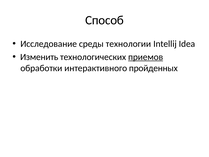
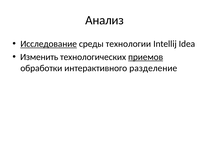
Способ: Способ -> Анализ (105, 20)
Исследование underline: none -> present (49, 44)
пройденных: пройденных -> разделение (153, 68)
